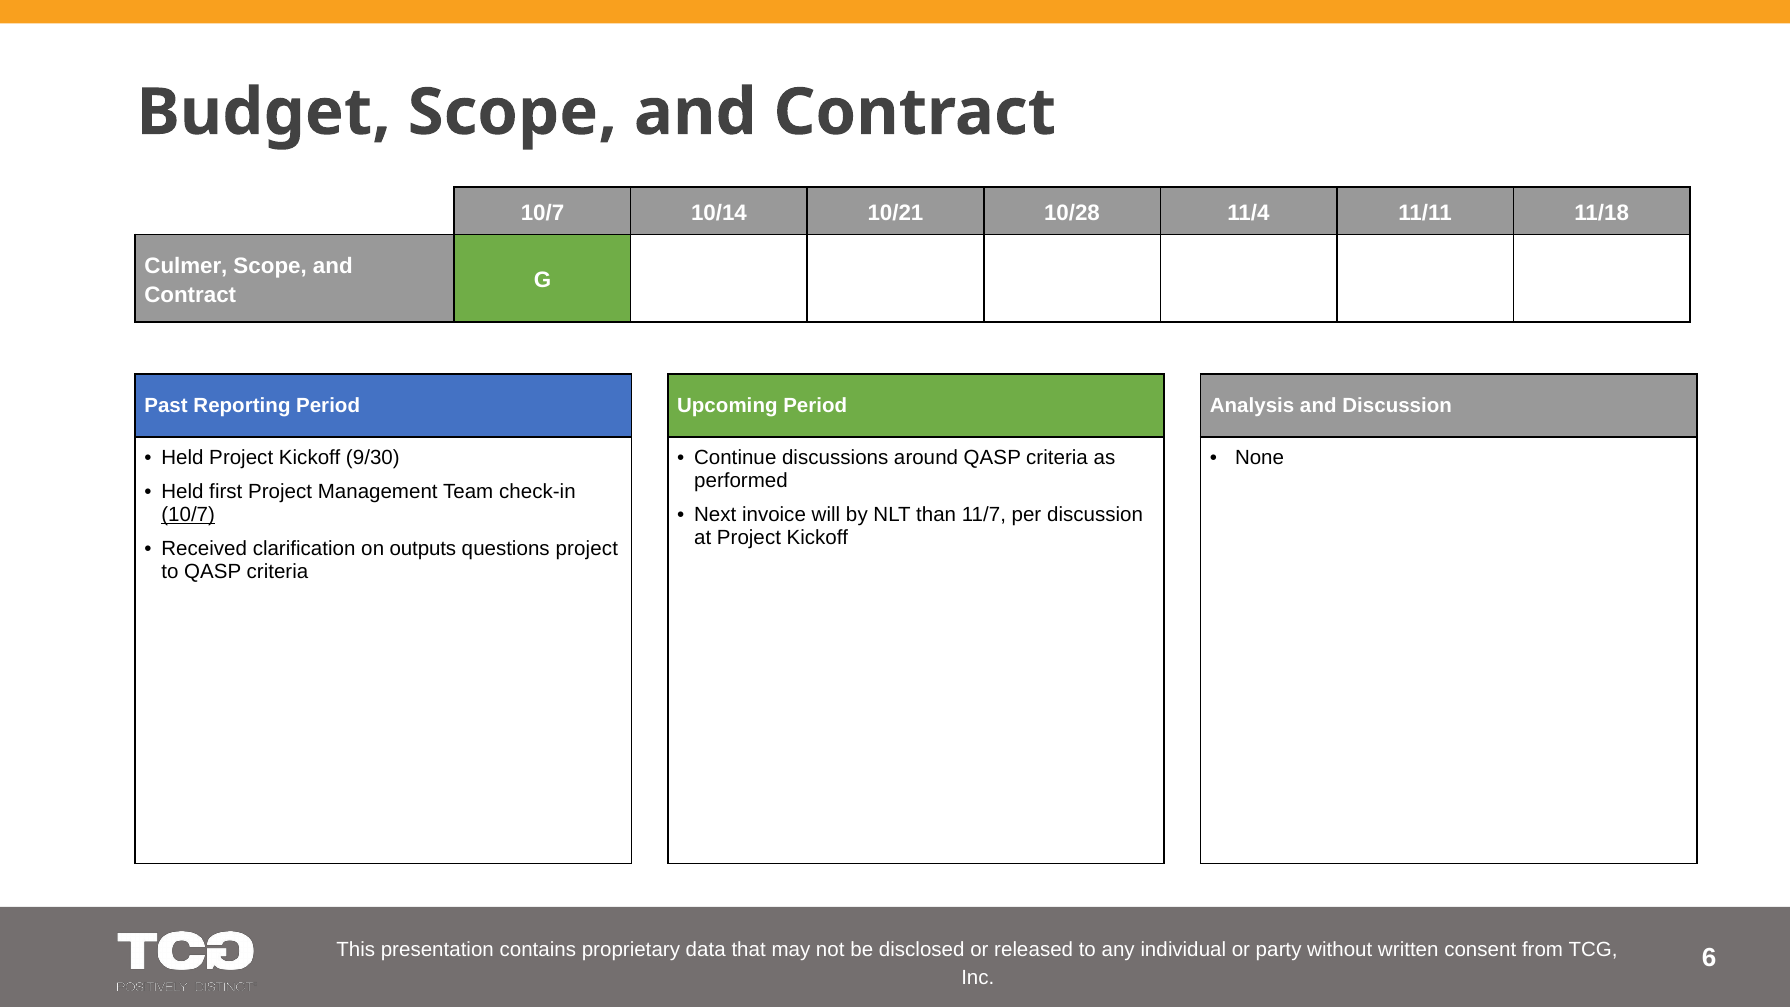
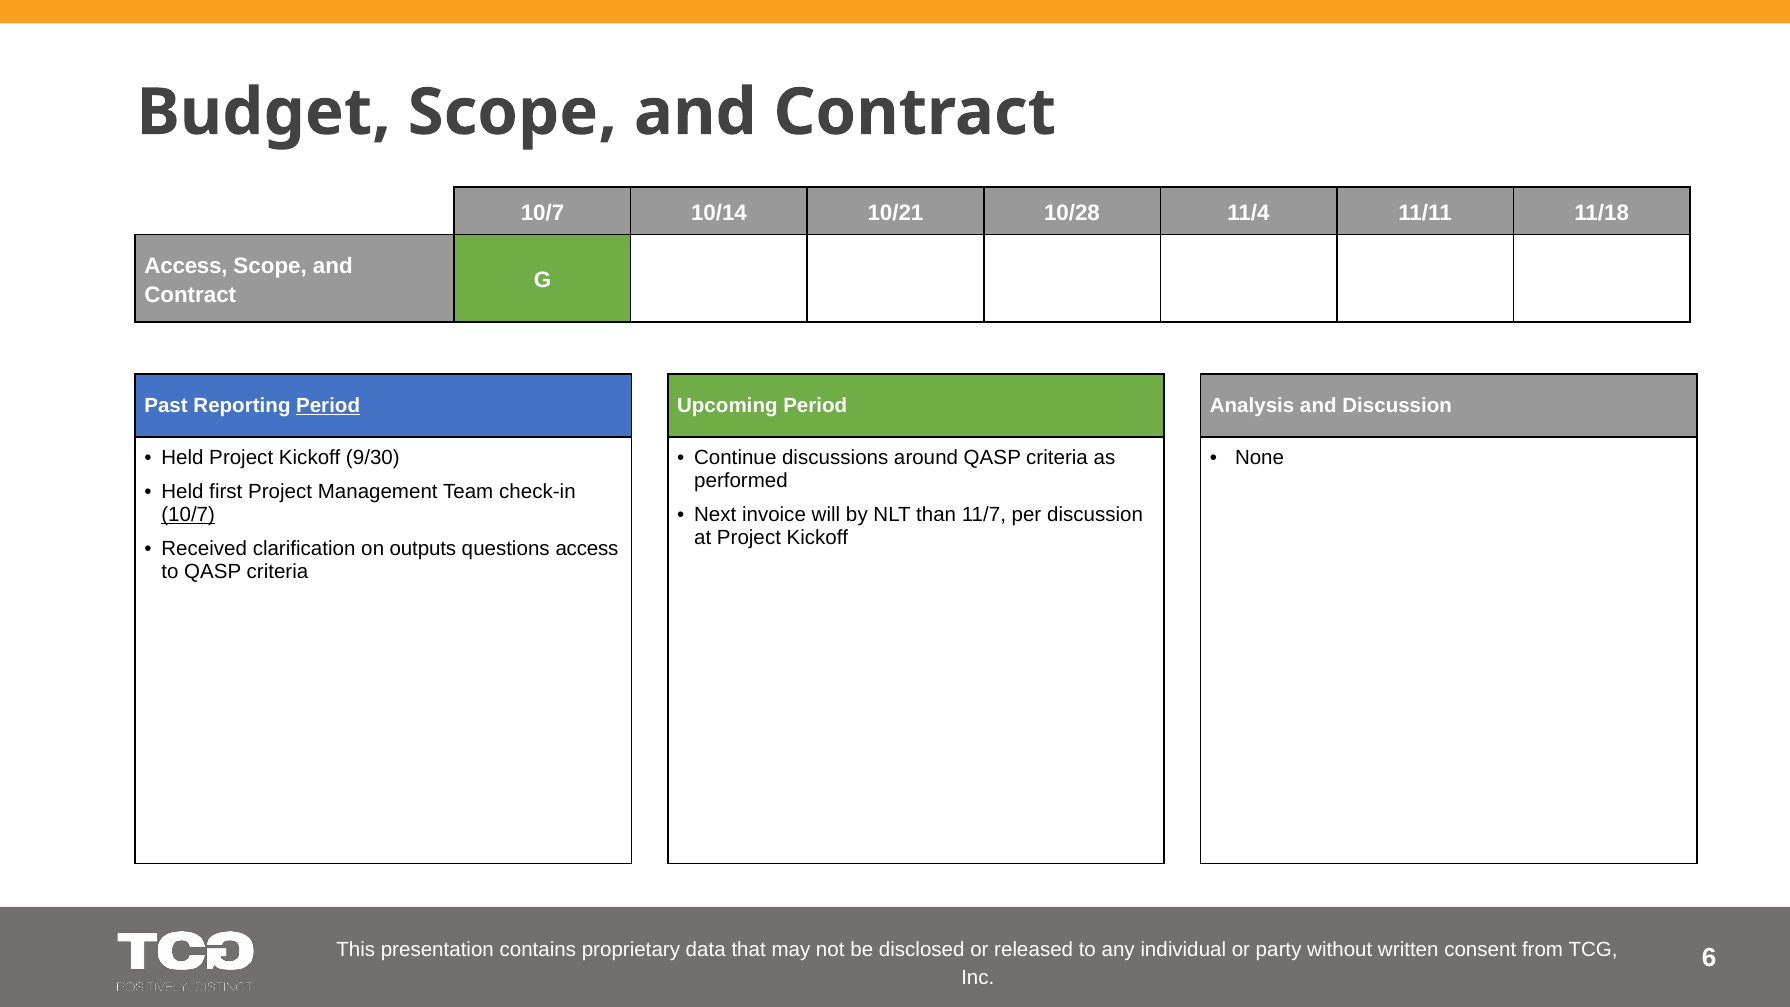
Culmer: Culmer -> Access (186, 266)
Period underline: none -> present (328, 406)
questions project: project -> access (587, 549)
